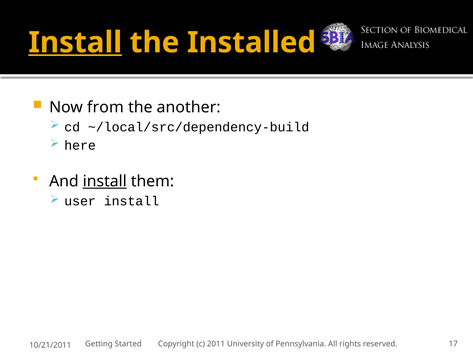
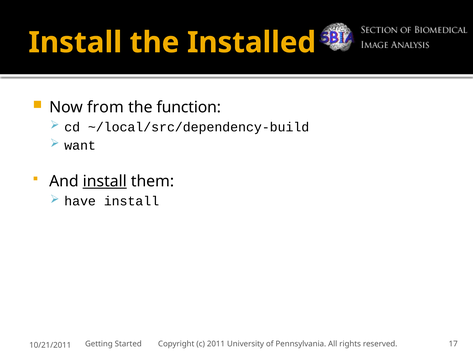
Install underline: present -> none (75, 42)
another: another -> function (189, 107)
here: here -> want (80, 145)
user: user -> have (80, 201)
